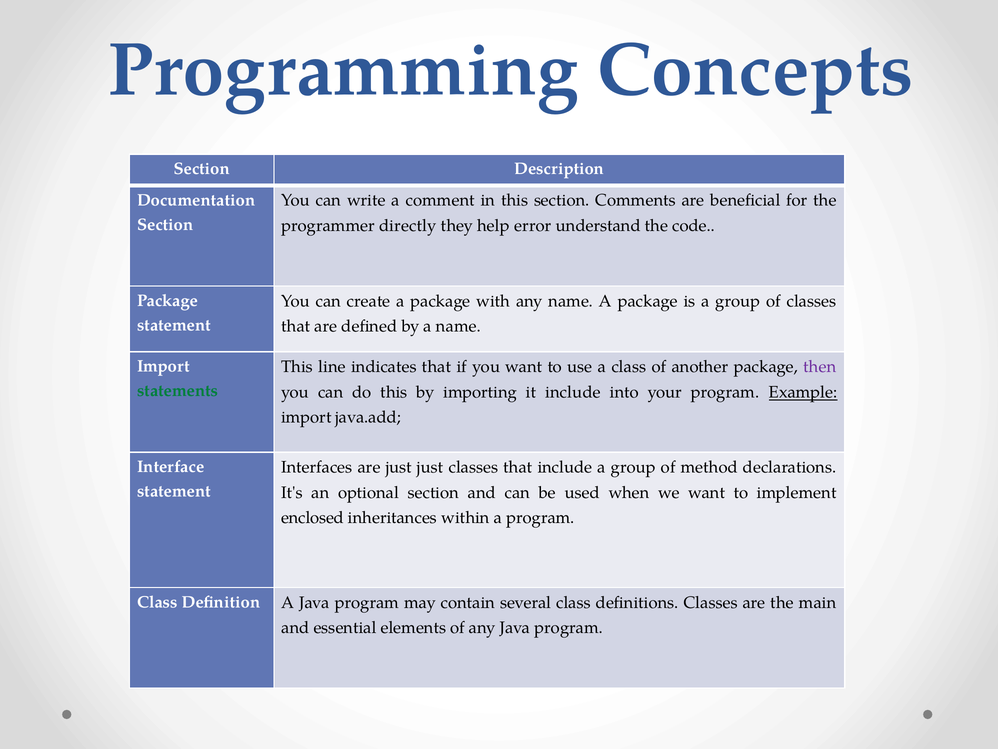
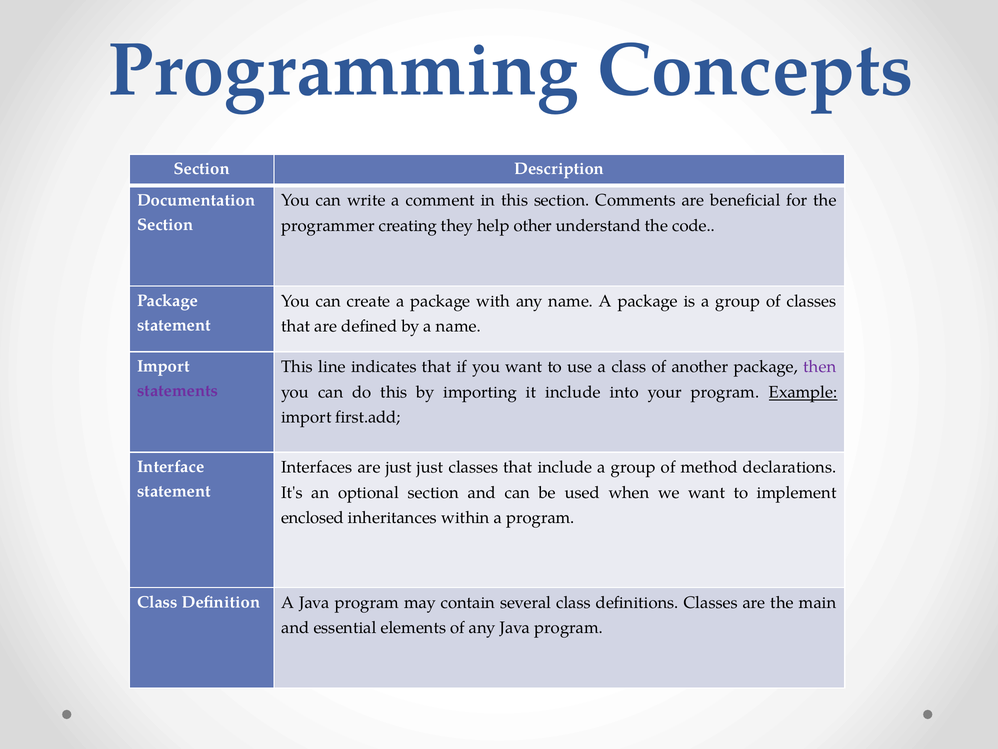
directly: directly -> creating (408, 226)
error: error -> other (533, 226)
statements colour: green -> purple (178, 391)
java.add: java.add -> first.add (368, 417)
